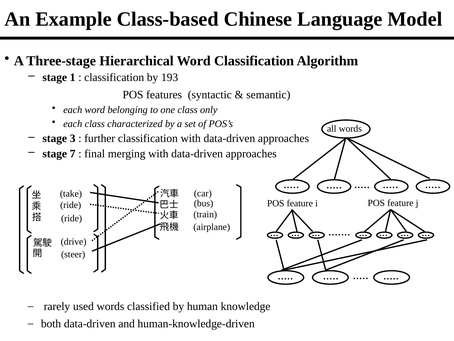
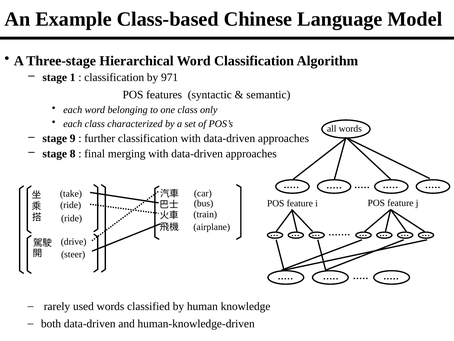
193: 193 -> 971 (170, 77)
3: 3 -> 9 (73, 138)
7: 7 -> 8 (73, 153)
